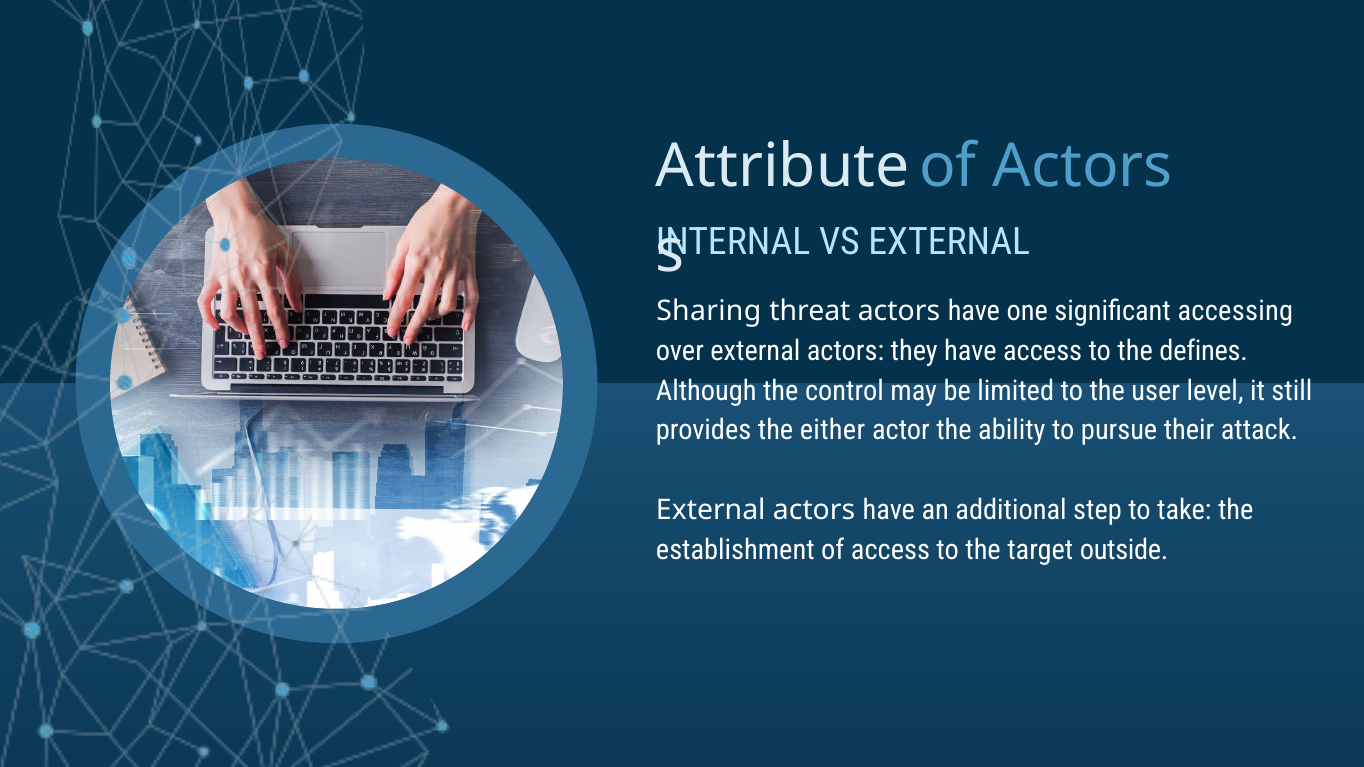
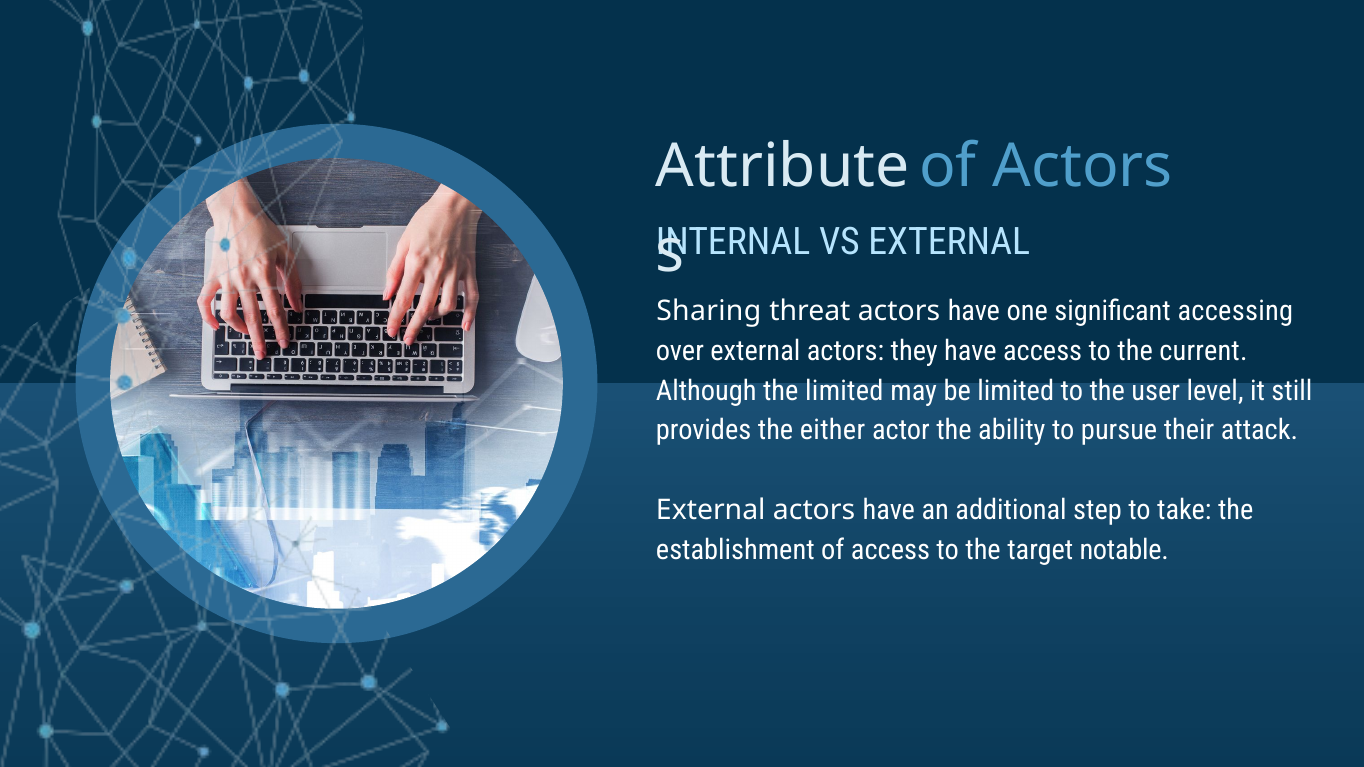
defines: defines -> current (1203, 351)
the control: control -> limited (844, 391)
outside: outside -> notable (1124, 550)
